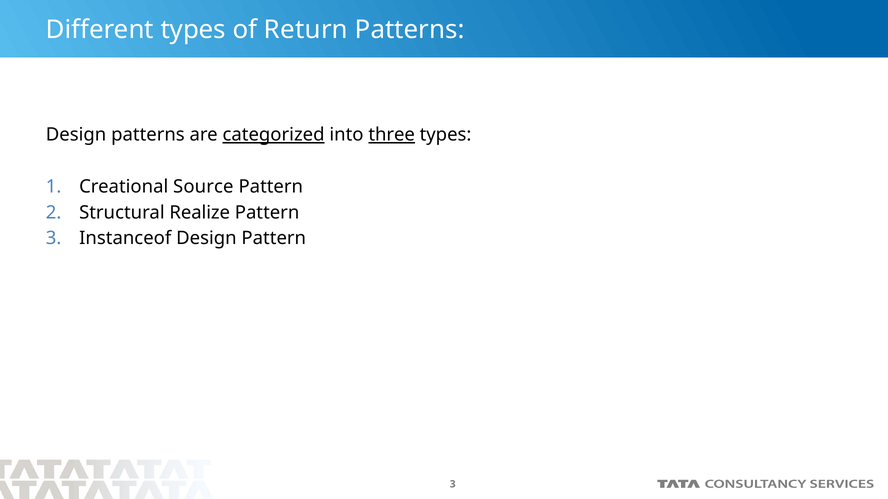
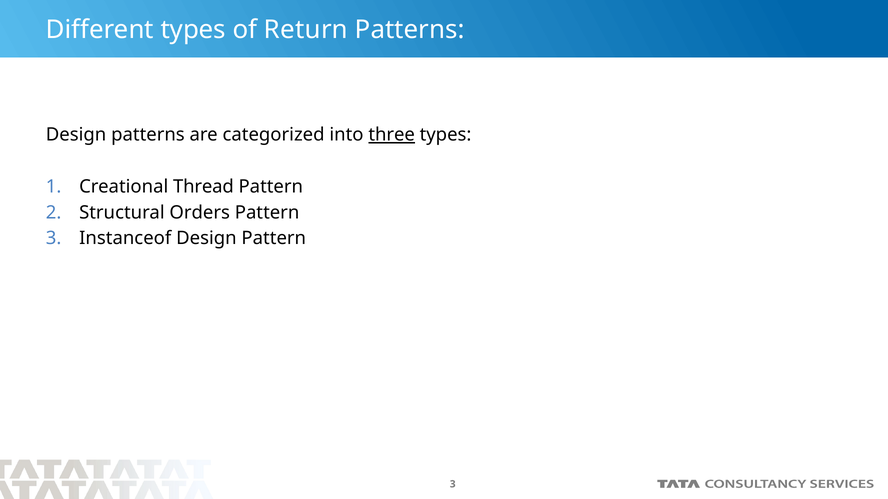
categorized underline: present -> none (274, 135)
Source: Source -> Thread (203, 187)
Realize: Realize -> Orders (200, 213)
